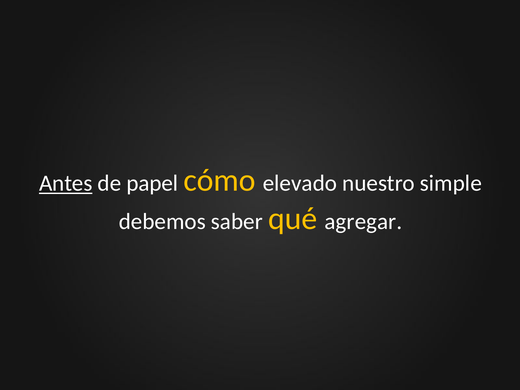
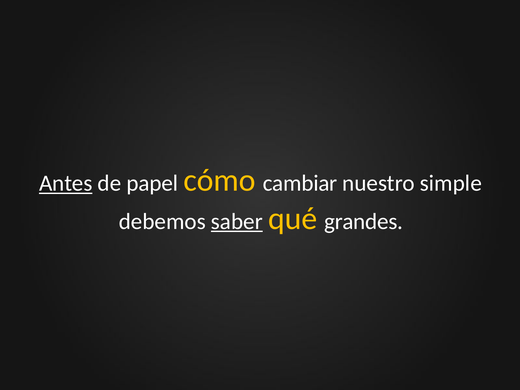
elevado: elevado -> cambiar (300, 183)
saber underline: none -> present (237, 221)
agregar: agregar -> grandes (364, 221)
